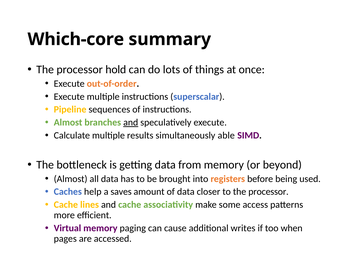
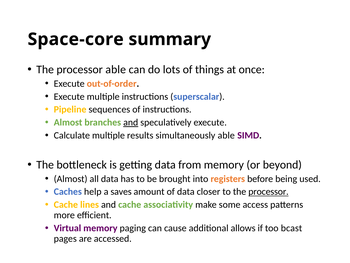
Which-core: Which-core -> Space-core (76, 39)
processor hold: hold -> able (116, 69)
processor underline: none -> present (268, 191)
writes: writes -> allows (243, 228)
when: when -> bcast (292, 228)
